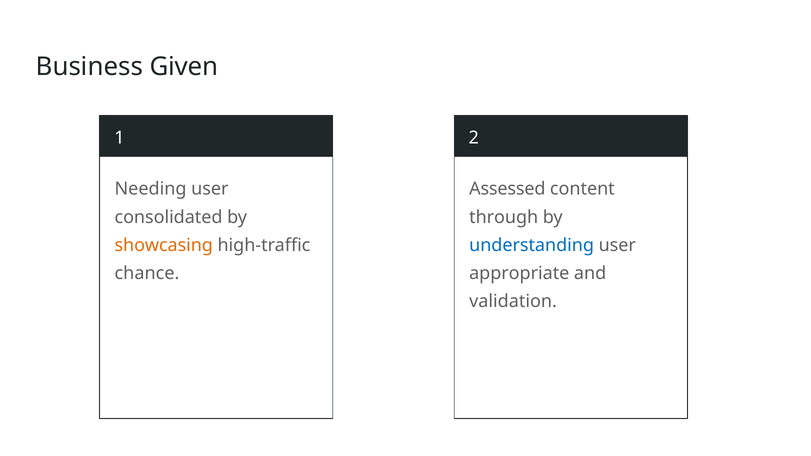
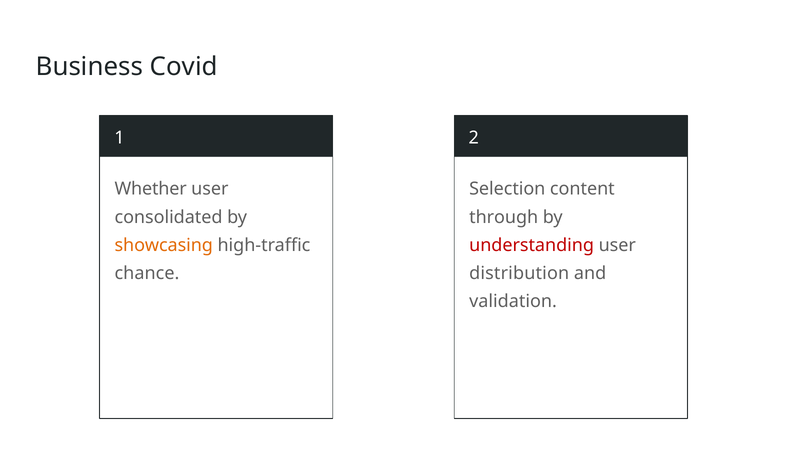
Given: Given -> Covid (184, 67)
Needing: Needing -> Whether (151, 189)
Assessed: Assessed -> Selection (507, 189)
understanding colour: blue -> red (532, 245)
appropriate: appropriate -> distribution (519, 273)
